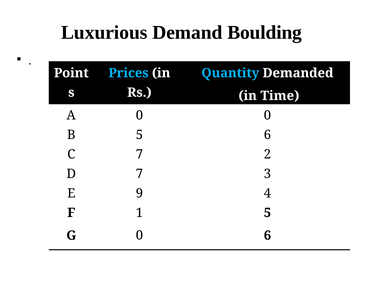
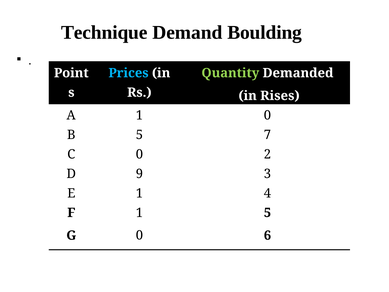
Luxurious: Luxurious -> Technique (104, 32)
Quantity colour: light blue -> light green (230, 73)
Time: Time -> Rises (280, 96)
A 0: 0 -> 1 (139, 115)
B 5 6: 6 -> 7 (267, 135)
C 7: 7 -> 0 (139, 154)
D 7: 7 -> 9 (139, 174)
E 9: 9 -> 1 (139, 193)
